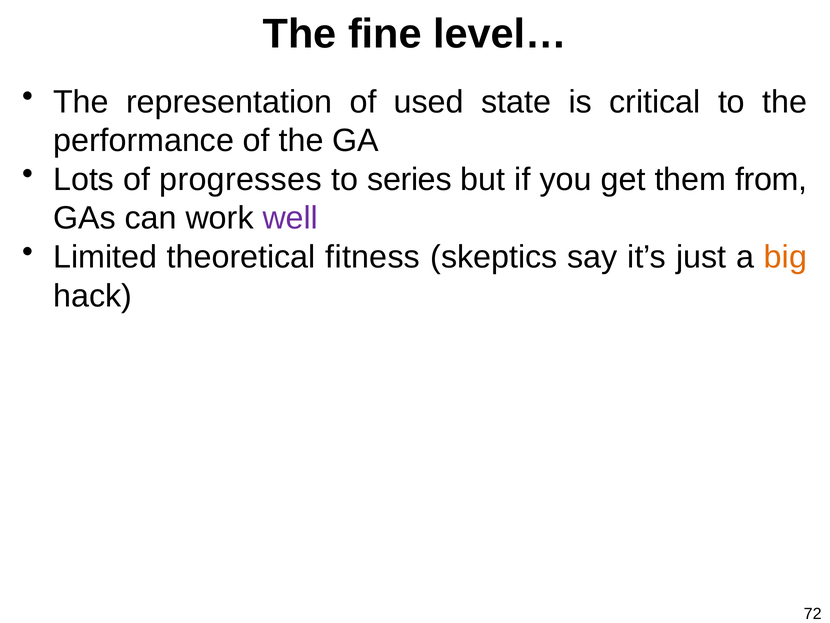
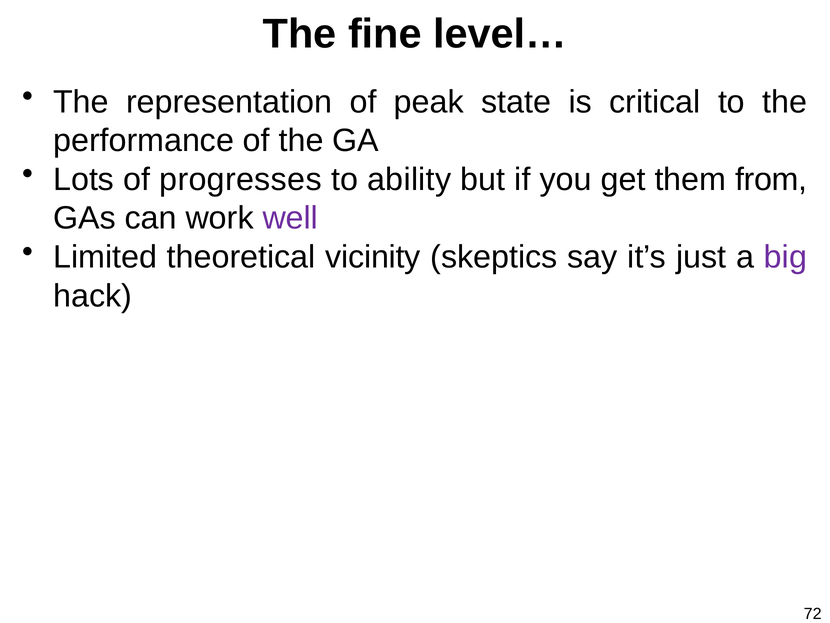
used: used -> peak (429, 102)
series: series -> ability (409, 179)
fitness: fitness -> vicinity (373, 257)
big colour: orange -> purple (785, 257)
